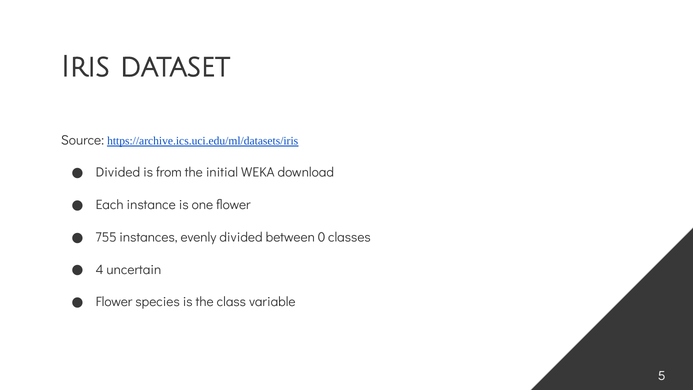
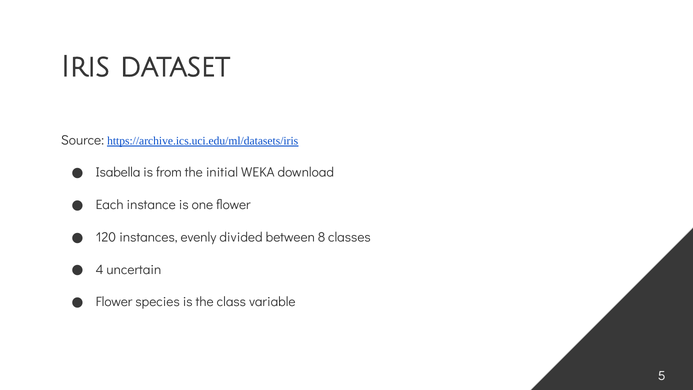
Divided: Divided -> Isabella (118, 172)
755: 755 -> 120 (106, 237)
0: 0 -> 8 (322, 237)
